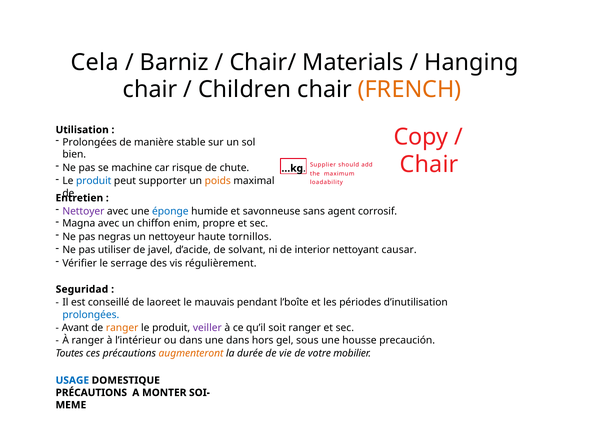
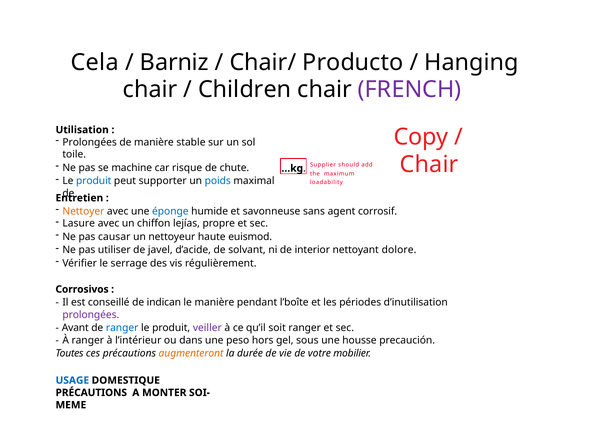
Materials: Materials -> Producto (353, 62)
FRENCH colour: orange -> purple (410, 90)
bien: bien -> toile (74, 154)
poids colour: orange -> blue (218, 181)
Nettoyer colour: purple -> orange (83, 211)
Magna: Magna -> Lasure (79, 223)
enim: enim -> lejías (186, 223)
negras: negras -> causar (114, 237)
tornillos: tornillos -> euismod (250, 237)
causar: causar -> dolore (399, 250)
Seguridad: Seguridad -> Corrosivos (82, 289)
laoreet: laoreet -> indican (164, 302)
le mauvais: mauvais -> manière (214, 302)
prolongées colour: blue -> purple (91, 314)
ranger colour: orange -> blue (122, 328)
une dans: dans -> peso (238, 340)
